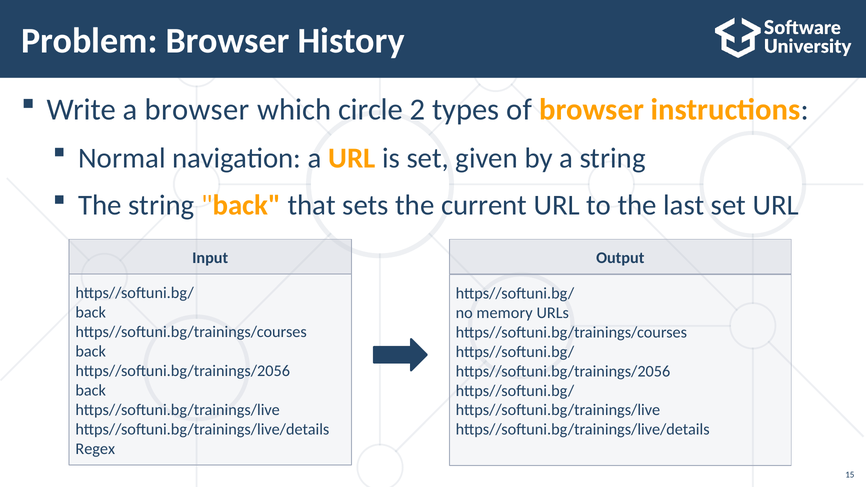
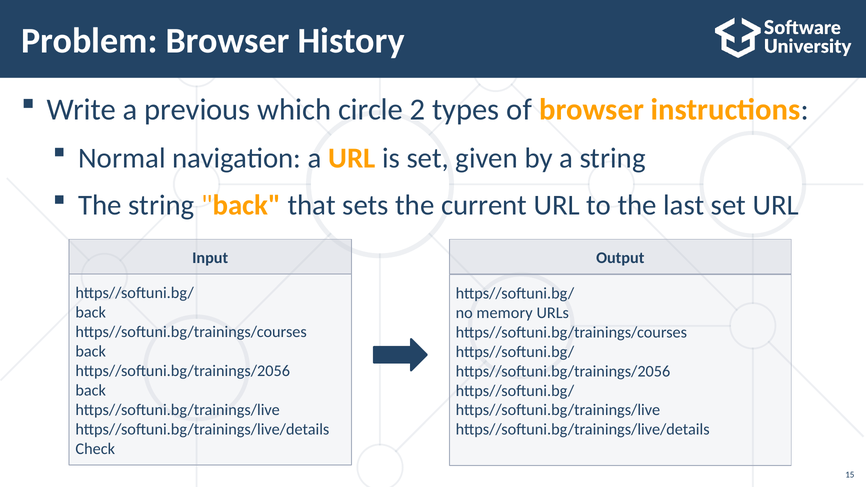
a browser: browser -> previous (197, 110)
Regex: Regex -> Check (95, 449)
